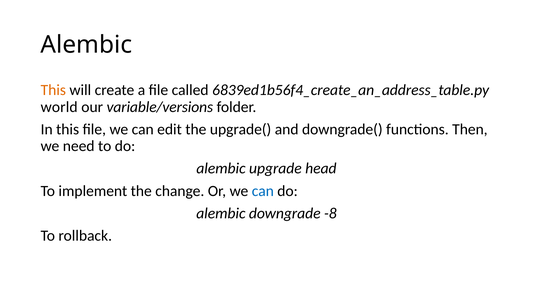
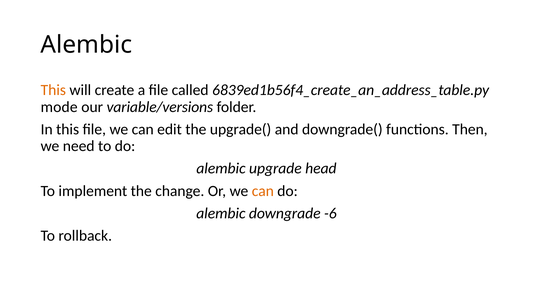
world: world -> mode (59, 107)
can colour: blue -> orange (263, 191)
-8: -8 -> -6 (330, 213)
